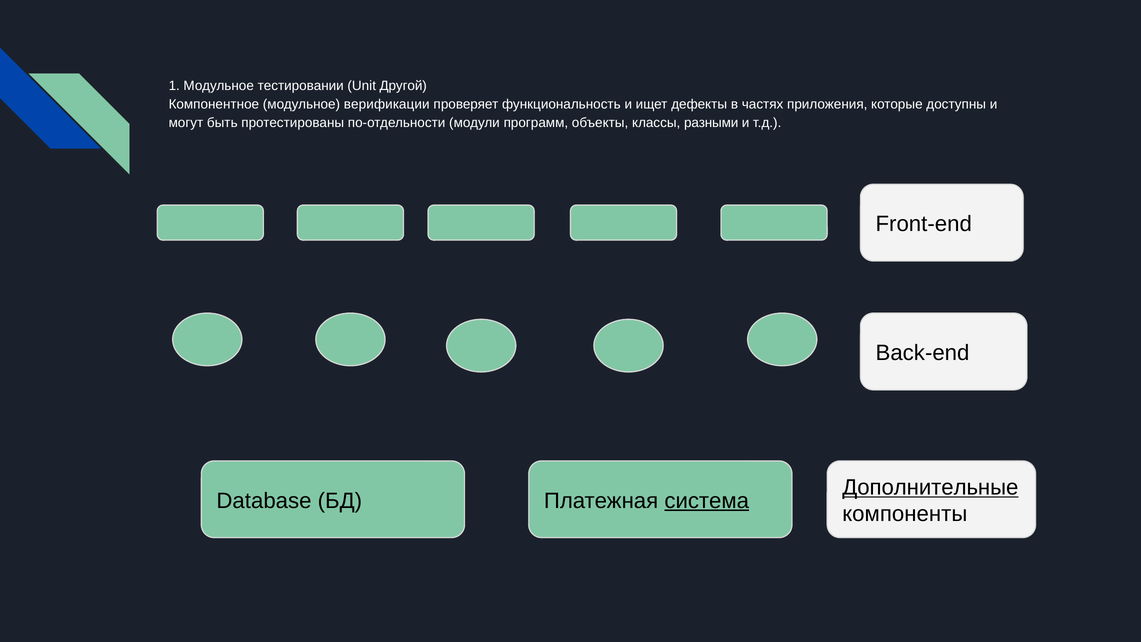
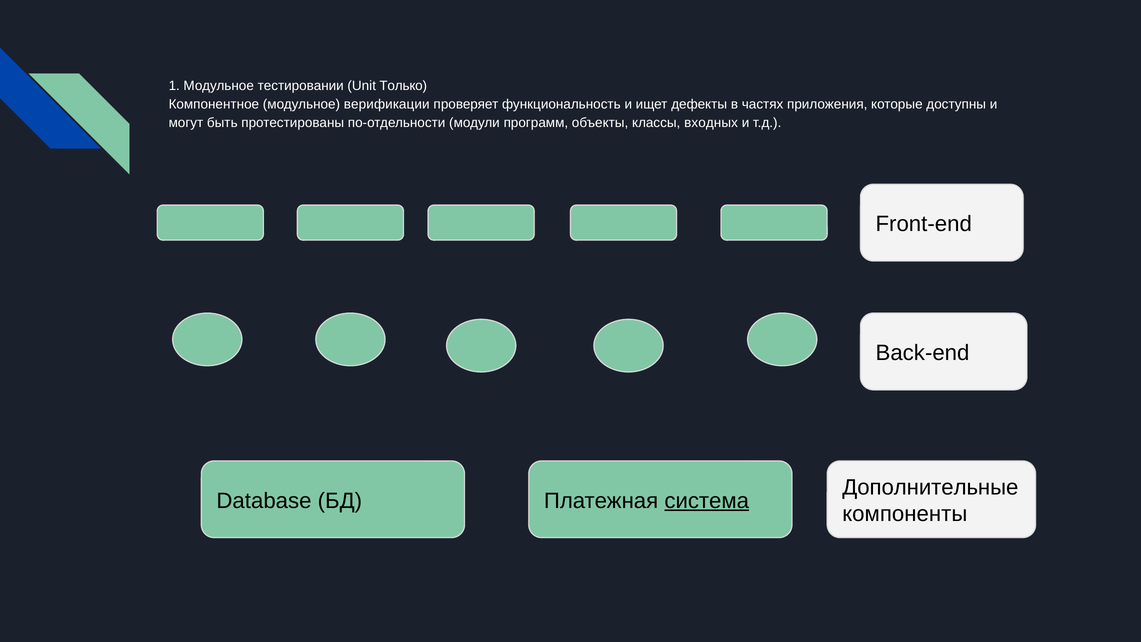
Другой: Другой -> Только (403, 86)
разными: разными -> входных (711, 123)
Дополнительные underline: present -> none (930, 487)
